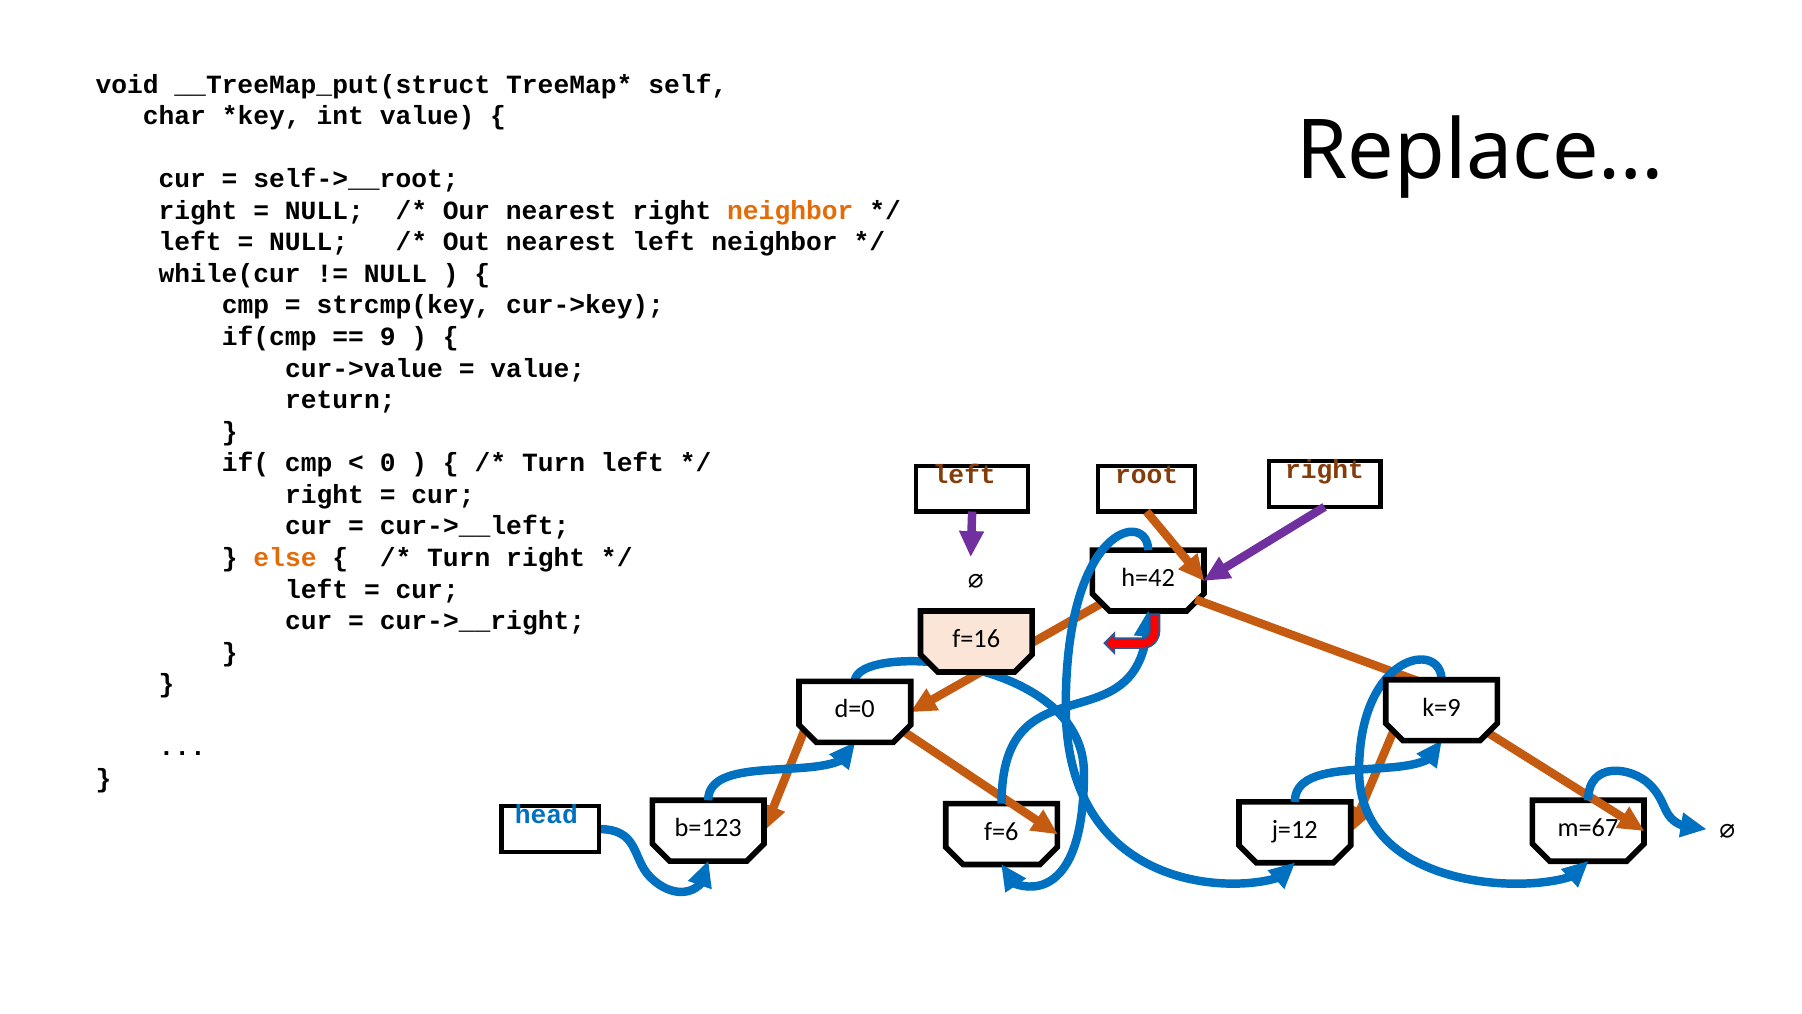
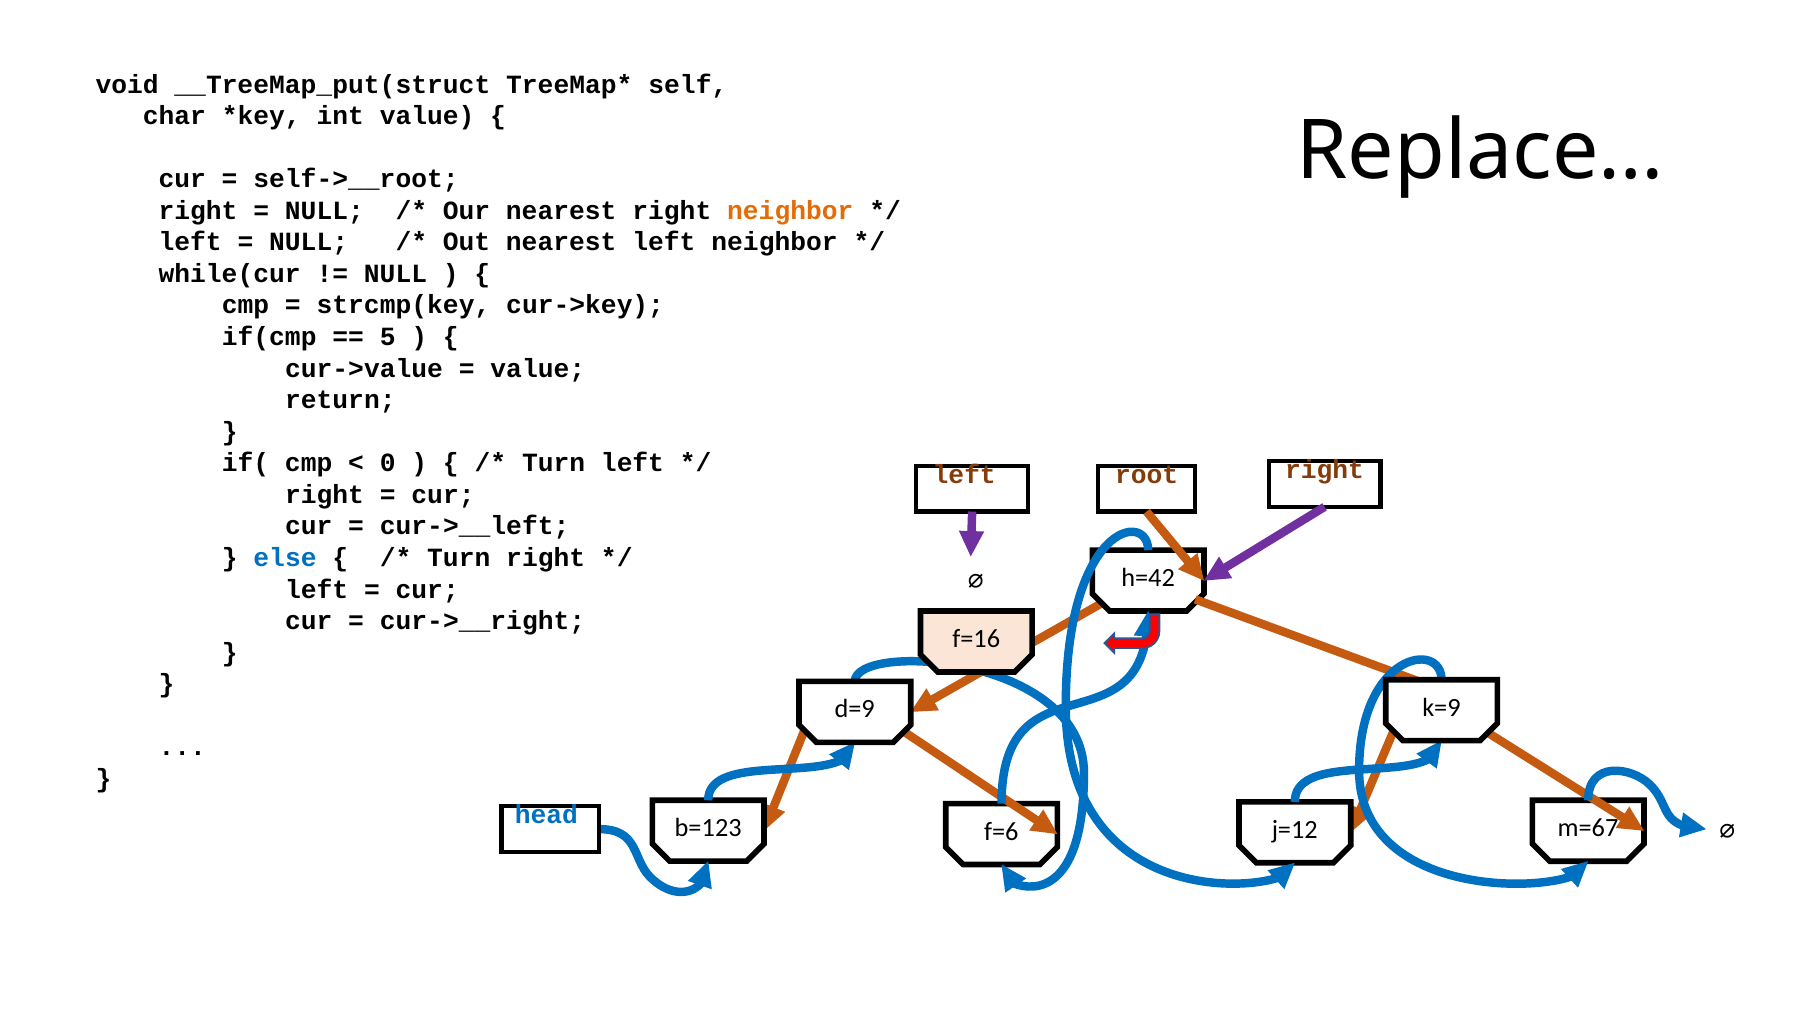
9: 9 -> 5 (388, 337)
else colour: orange -> blue (285, 558)
d=0: d=0 -> d=9 (855, 709)
